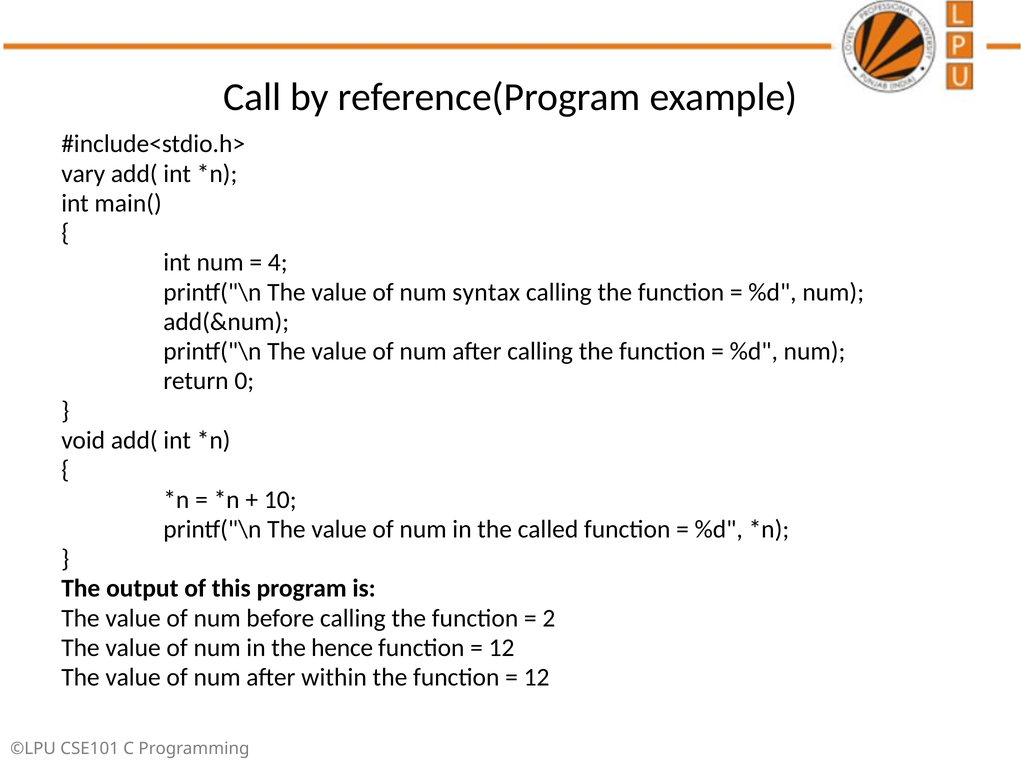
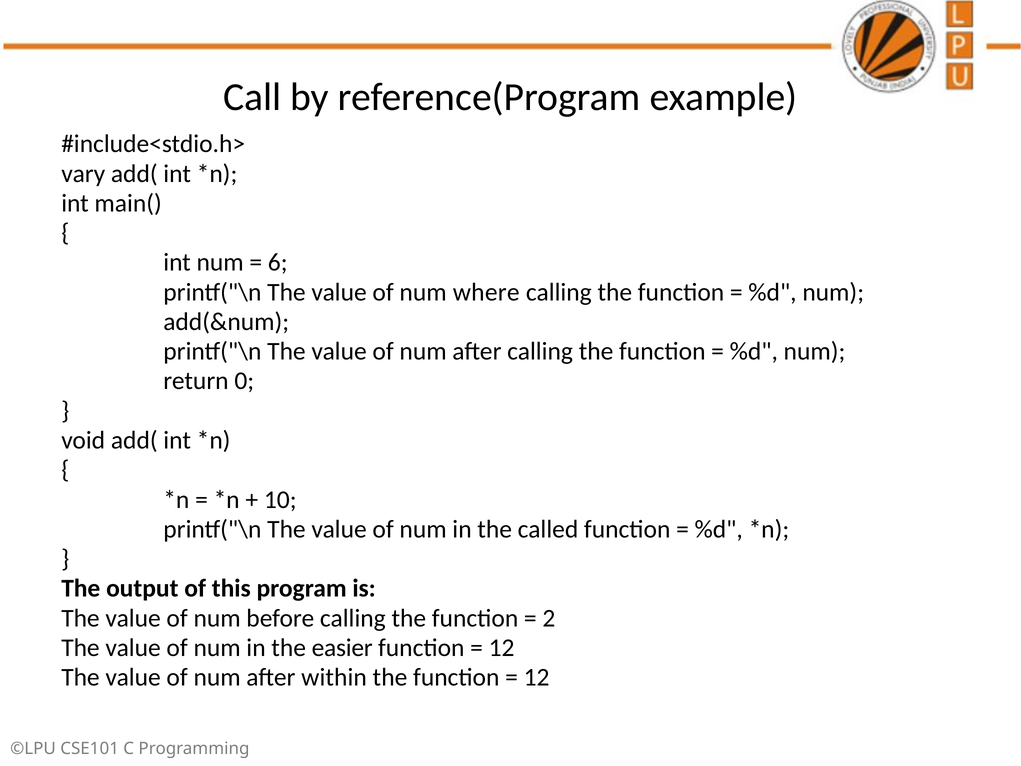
4: 4 -> 6 (278, 262)
syntax: syntax -> where (486, 292)
hence: hence -> easier (342, 648)
